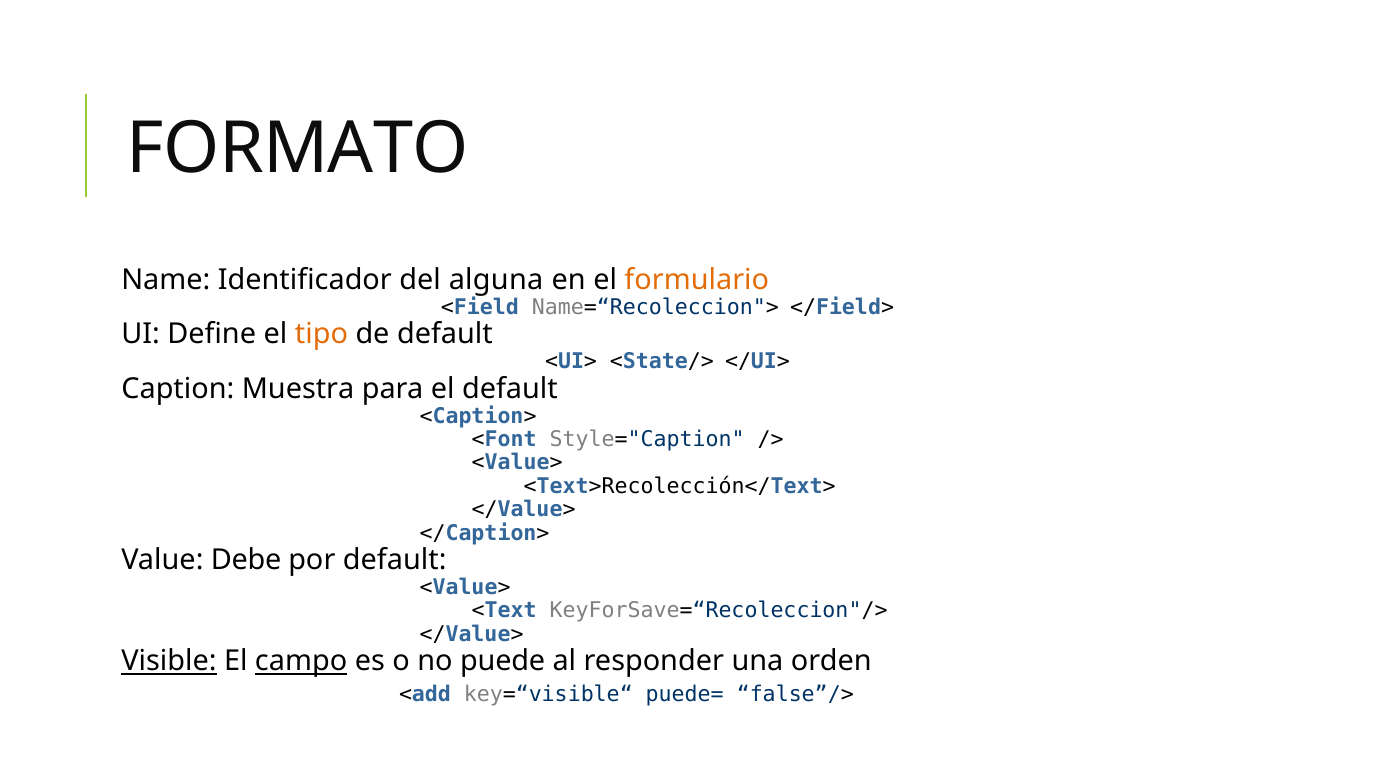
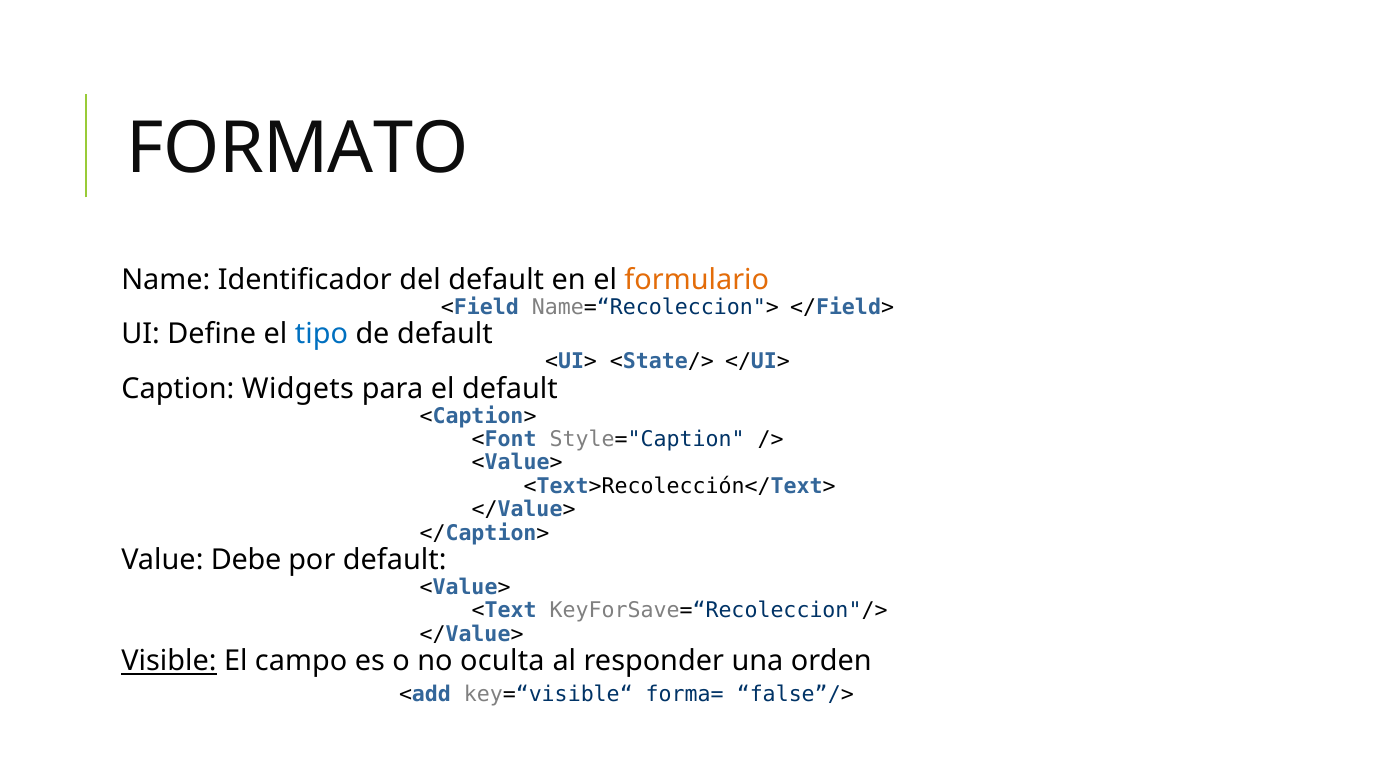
del alguna: alguna -> default (496, 280)
tipo colour: orange -> blue (321, 334)
Muestra: Muestra -> Widgets (298, 389)
campo underline: present -> none (301, 661)
puede: puede -> oculta (502, 661)
puede=: puede= -> forma= (685, 695)
